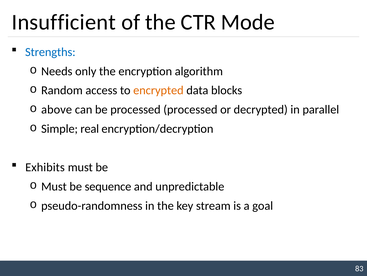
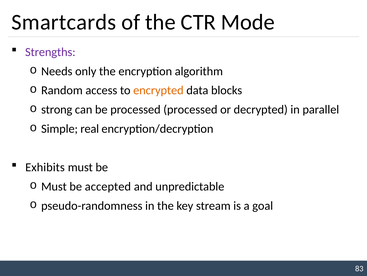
Insufficient: Insufficient -> Smartcards (64, 22)
Strengths colour: blue -> purple (50, 52)
above: above -> strong (57, 109)
sequence: sequence -> accepted (108, 186)
